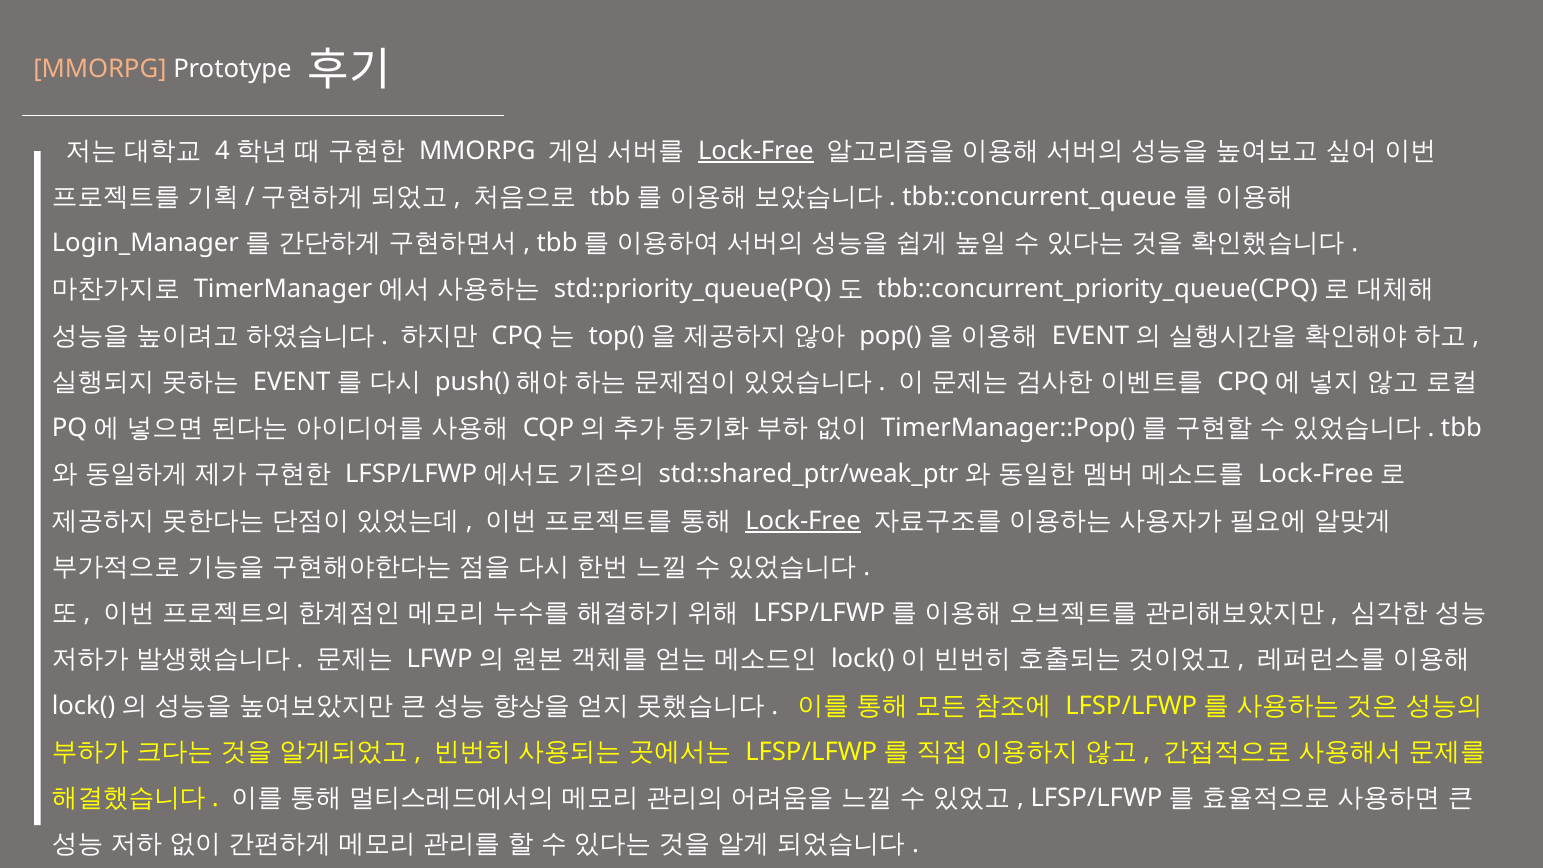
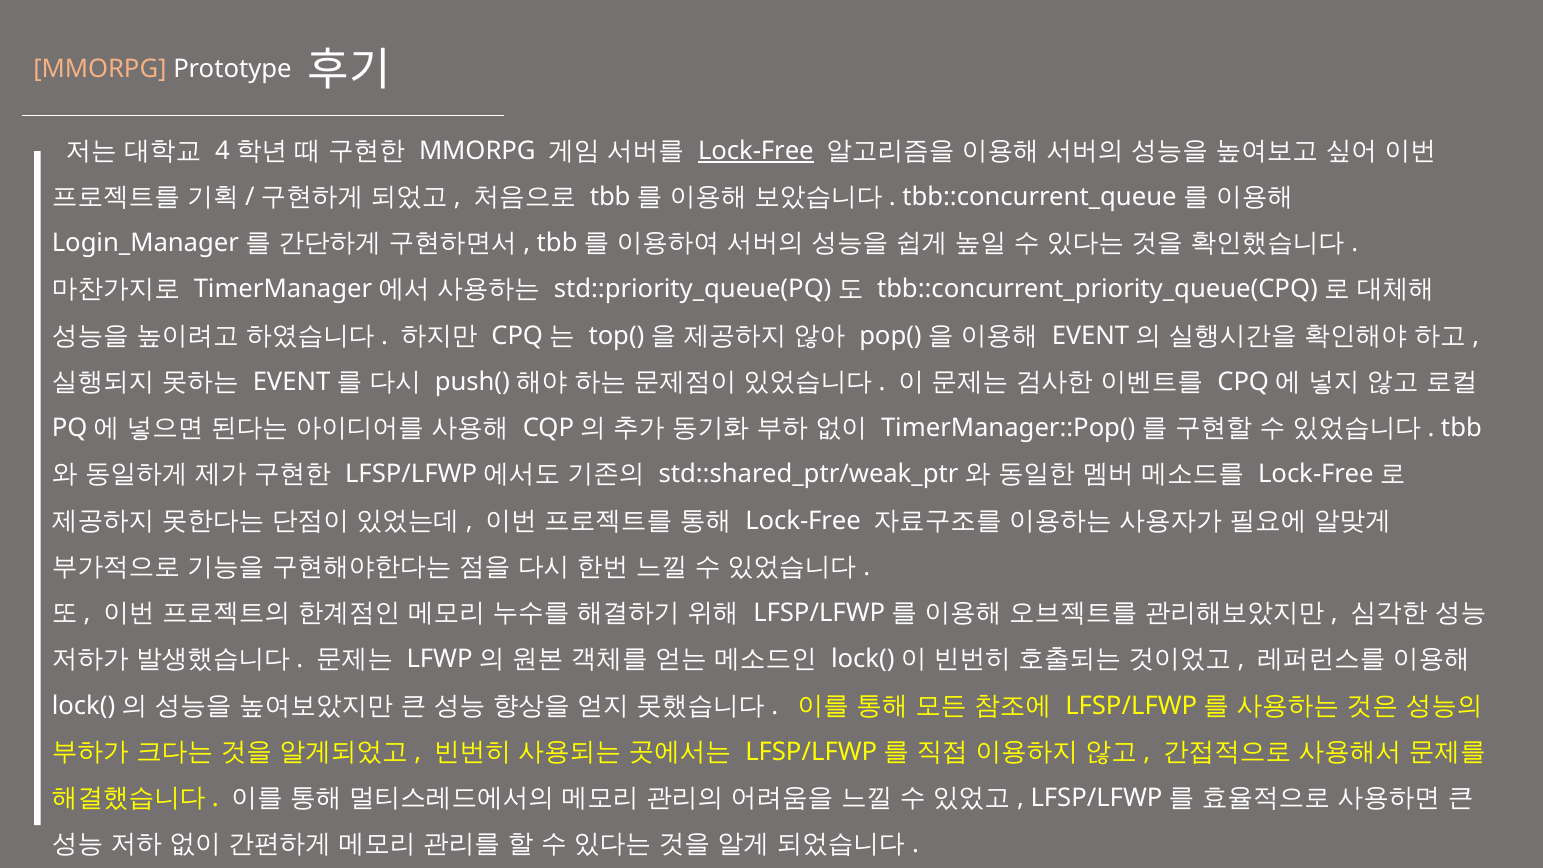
Lock-Free underline: present -> none (803, 521)
